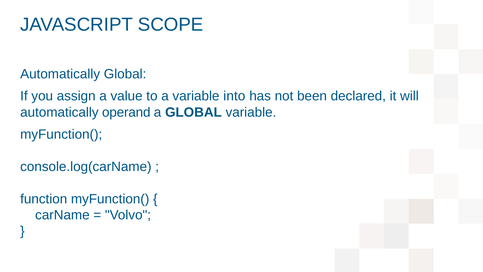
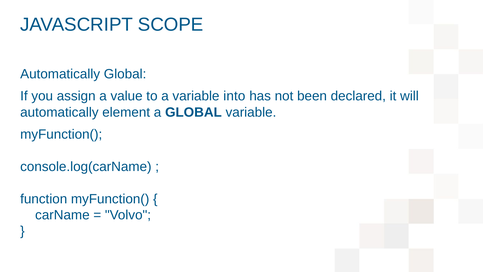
operand: operand -> element (126, 112)
